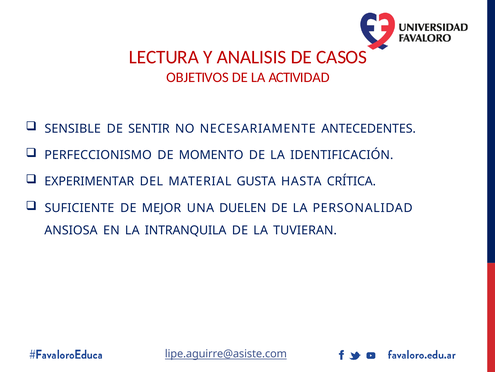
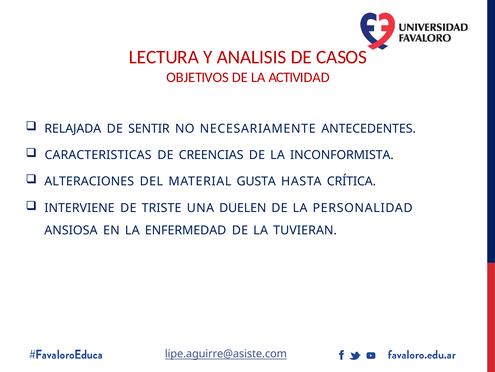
SENSIBLE: SENSIBLE -> RELAJADA (73, 128)
PERFECCIONISMO: PERFECCIONISMO -> CARACTERISTICAS (98, 155)
MOMENTO: MOMENTO -> CREENCIAS (211, 155)
IDENTIFICACIÓN: IDENTIFICACIÓN -> INCONFORMISTA (342, 155)
EXPERIMENTAR: EXPERIMENTAR -> ALTERACIONES (89, 181)
SUFICIENTE: SUFICIENTE -> INTERVIENE (79, 208)
MEJOR: MEJOR -> TRISTE (162, 208)
INTRANQUILA: INTRANQUILA -> ENFERMEDAD (186, 230)
